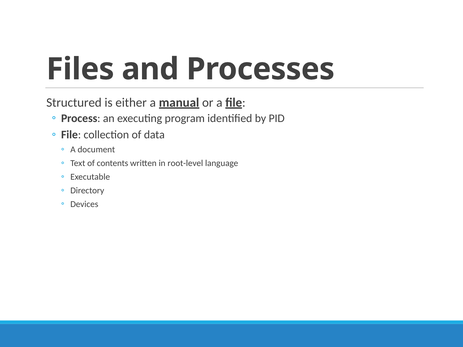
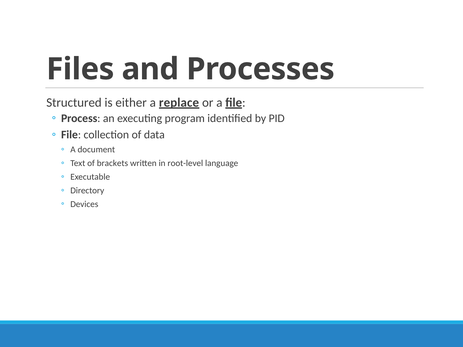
manual: manual -> replace (179, 103)
contents: contents -> brackets (112, 163)
